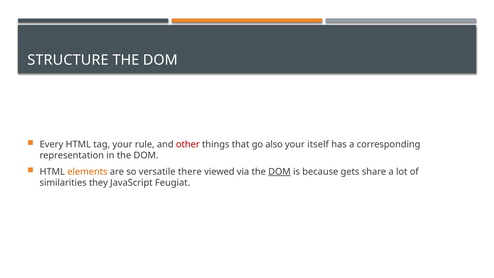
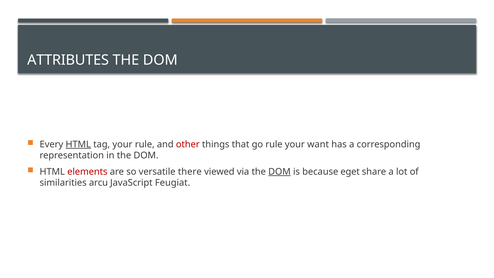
STRUCTURE: STRUCTURE -> ATTRIBUTES (68, 60)
HTML underline: none -> present (78, 144)
go also: also -> rule (274, 144)
itself: itself -> want (318, 144)
elements colour: orange -> red (87, 172)
gets: gets -> eget (350, 172)
they: they -> arcu (98, 183)
